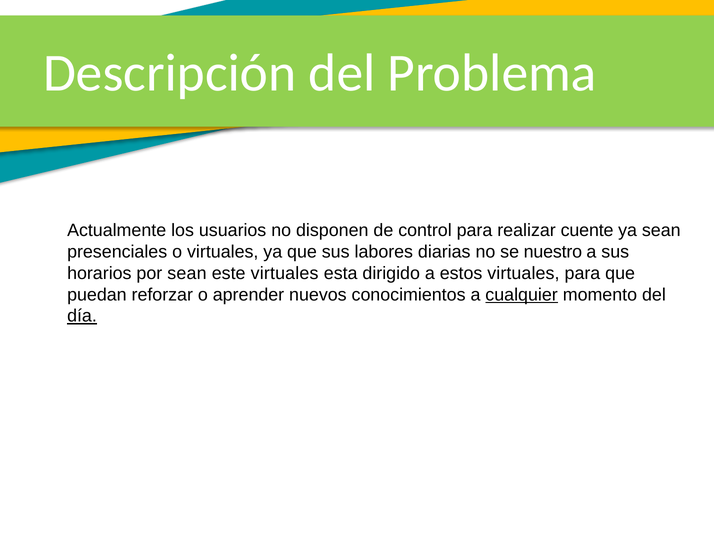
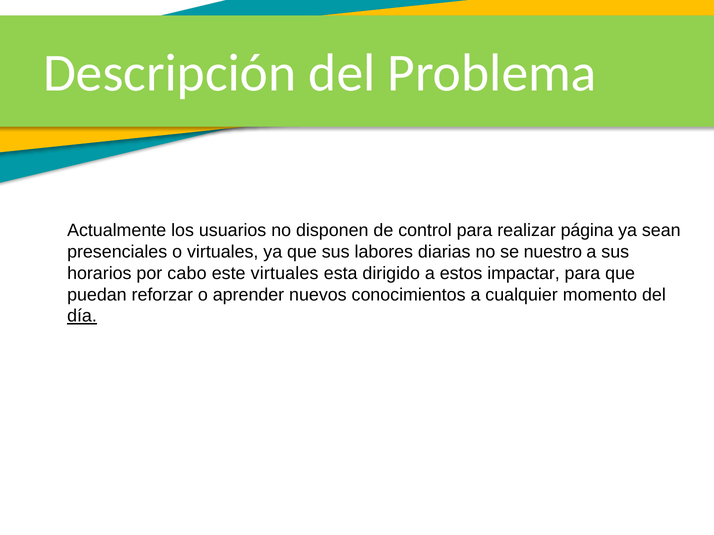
cuente: cuente -> página (587, 231)
por sean: sean -> cabo (187, 274)
estos virtuales: virtuales -> impactar (524, 274)
cualquier underline: present -> none (522, 295)
